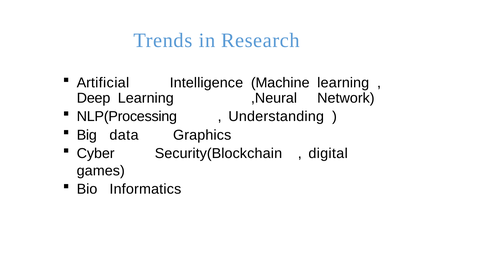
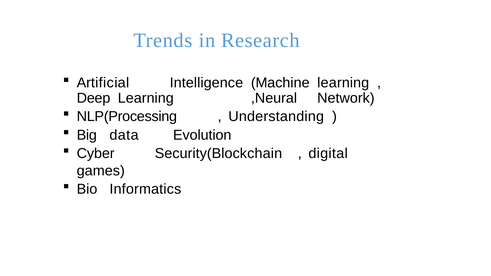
Graphics: Graphics -> Evolution (202, 135)
